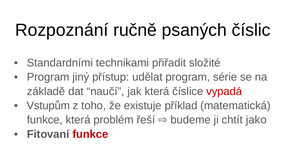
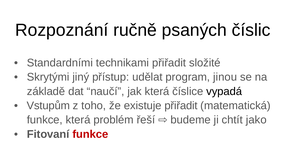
Program: Program -> Skrytými (48, 77)
série: série -> jinou (225, 77)
vypadá colour: red -> black (224, 91)
existuje příklad: příklad -> přiřadit (181, 106)
